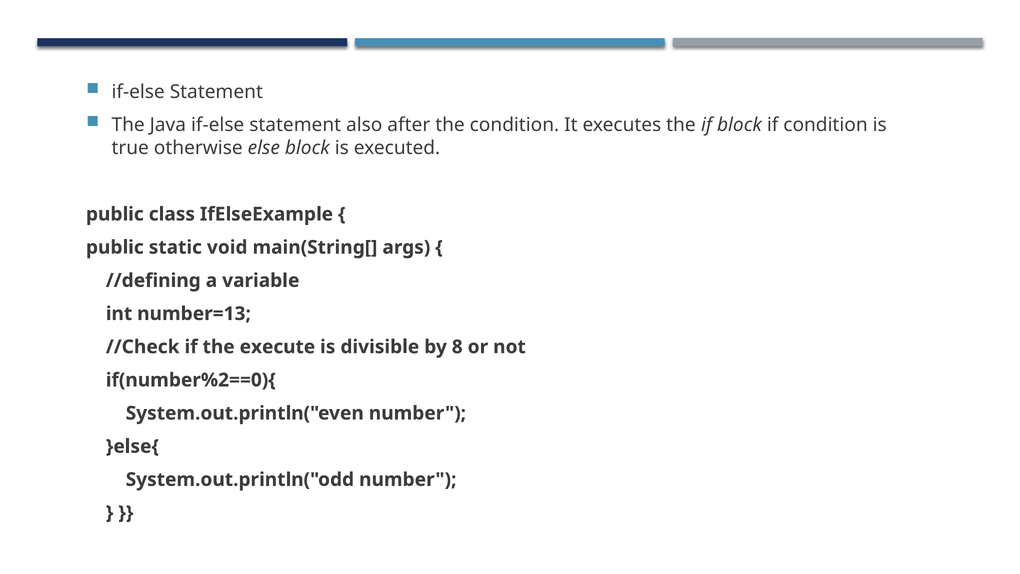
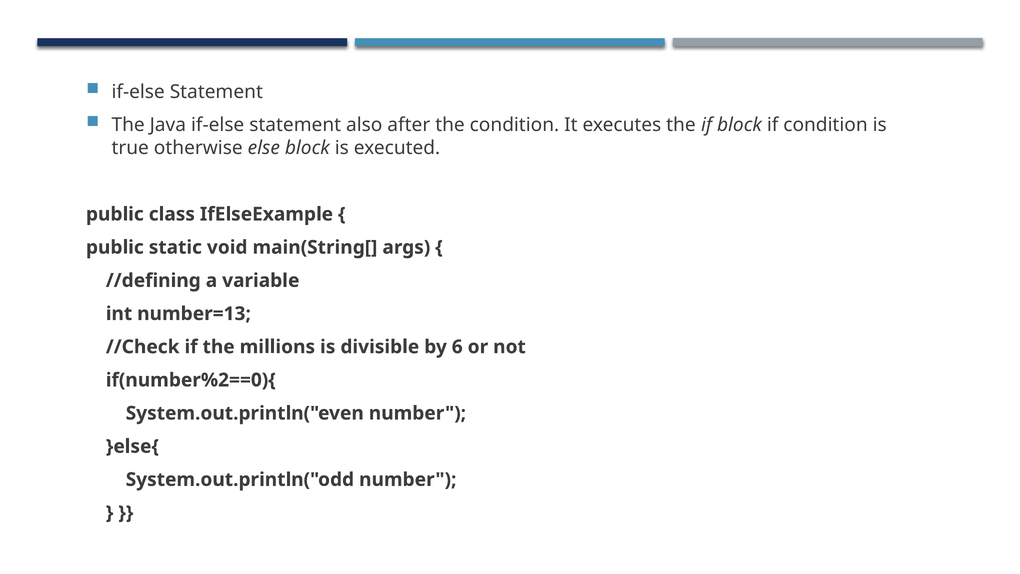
execute: execute -> millions (277, 347)
8: 8 -> 6 (457, 347)
